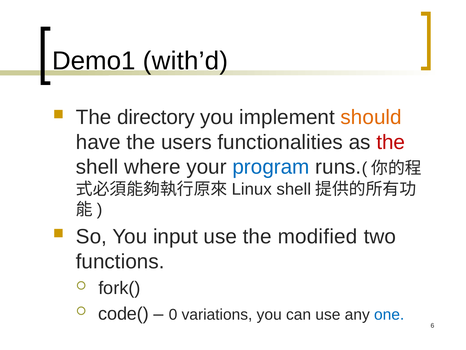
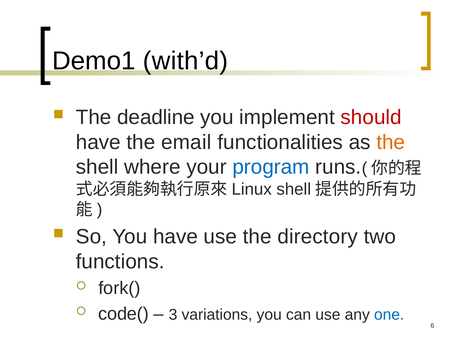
directory: directory -> deadline (156, 117)
should colour: orange -> red (371, 117)
users: users -> email (186, 142)
the colour: red -> orange (391, 142)
You input: input -> have (175, 236)
modified: modified -> directory (318, 236)
0: 0 -> 3 (173, 314)
